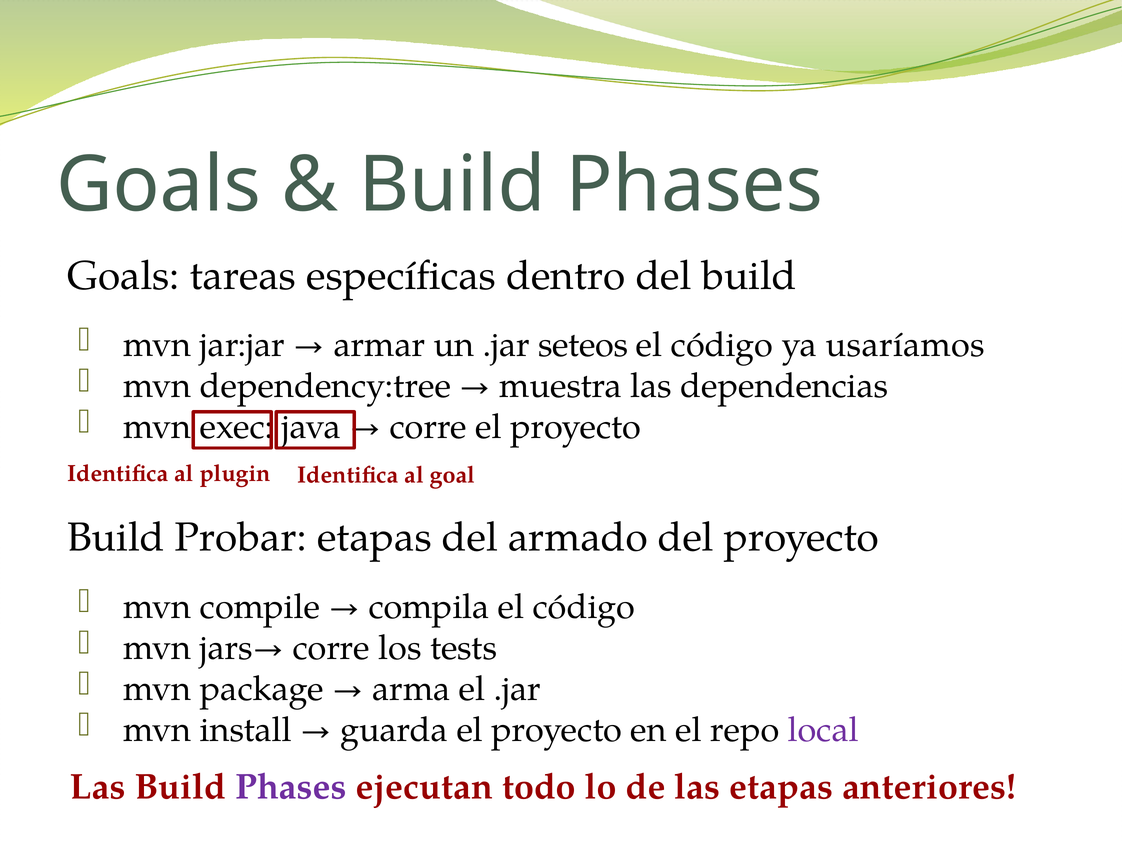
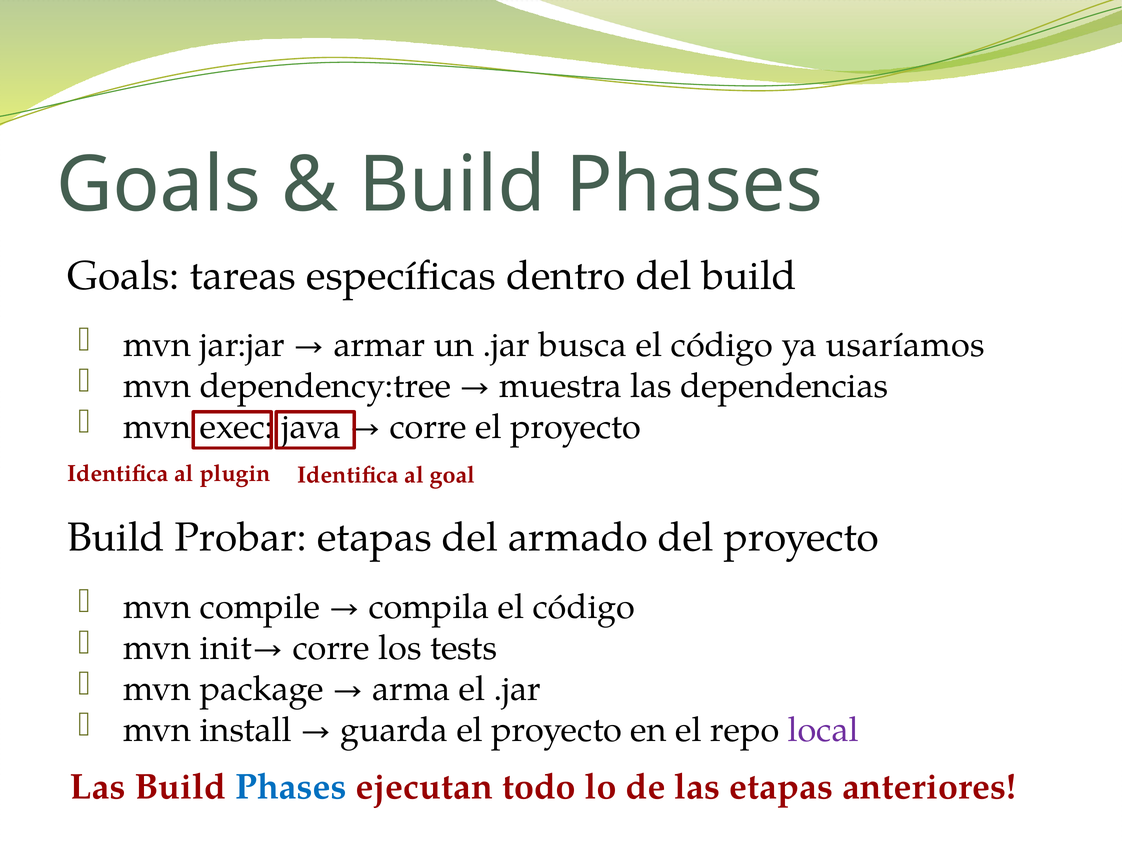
seteos: seteos -> busca (583, 345)
jars→: jars→ -> init→ (242, 648)
Phases colour: purple -> blue (291, 787)
